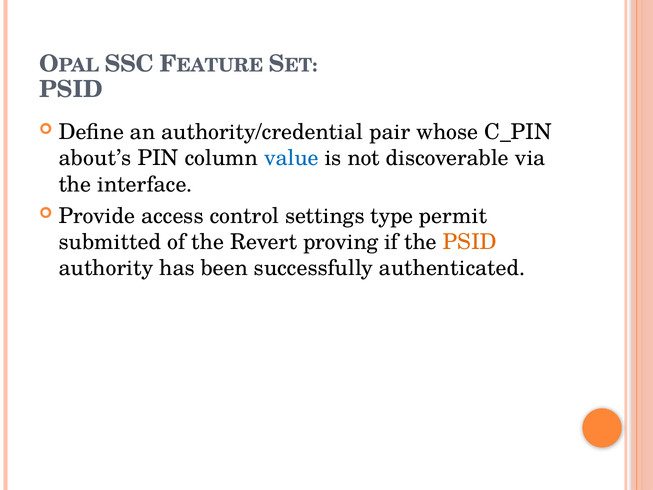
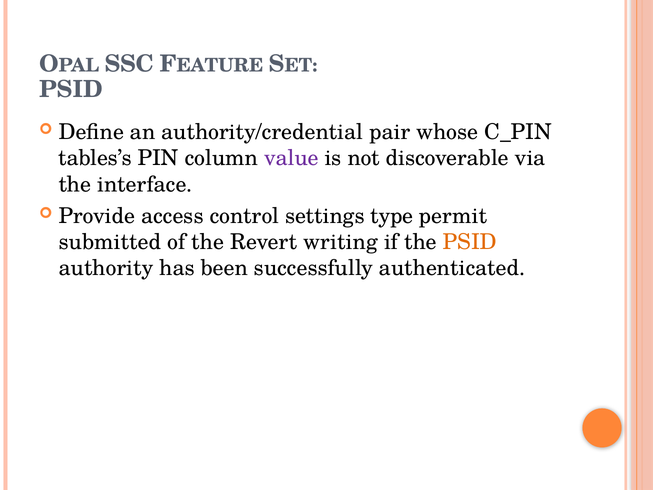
about’s: about’s -> tables’s (95, 158)
value colour: blue -> purple (291, 158)
proving: proving -> writing (341, 242)
